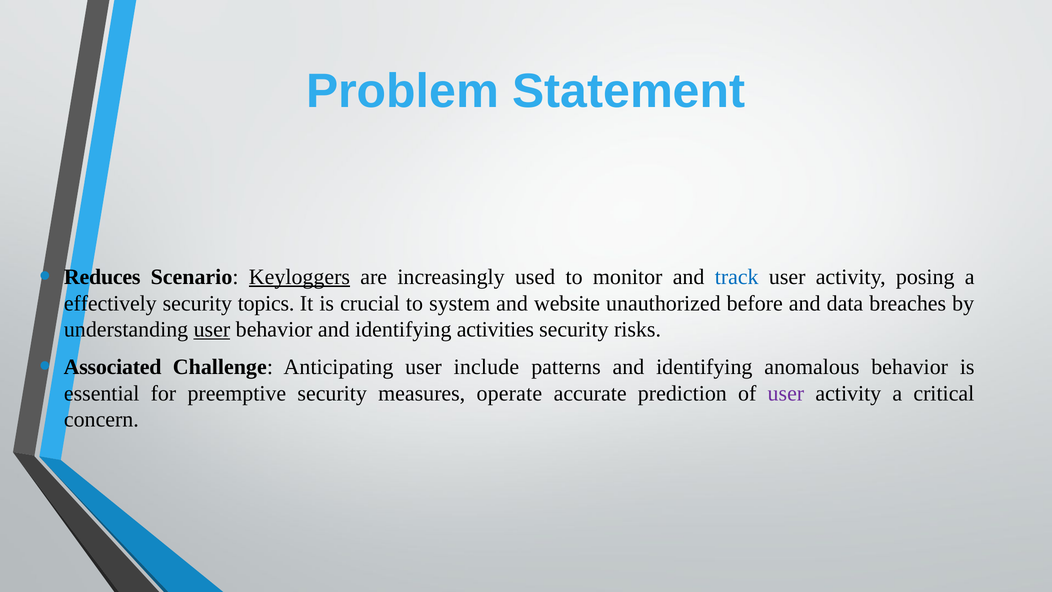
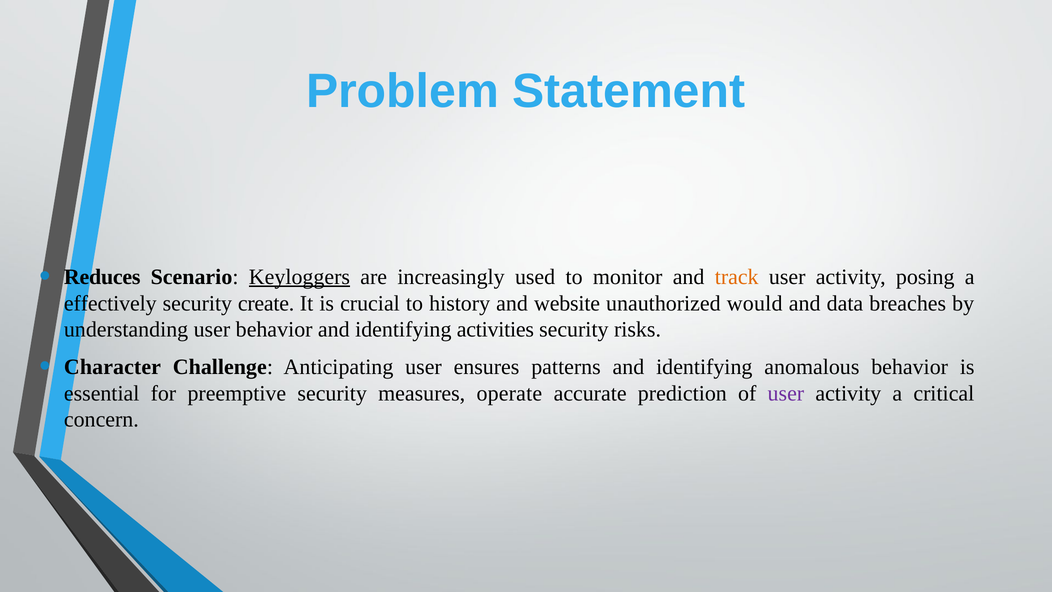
track colour: blue -> orange (737, 277)
topics: topics -> create (266, 303)
system: system -> history (460, 303)
before: before -> would (755, 303)
user underline: present -> none (212, 329)
Associated: Associated -> Character (112, 367)
include: include -> ensures (486, 367)
